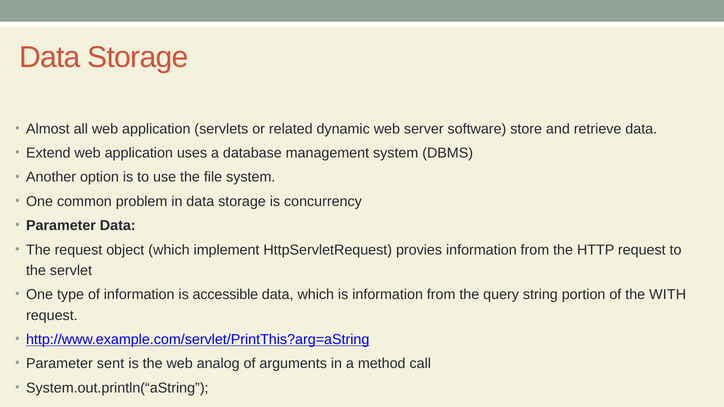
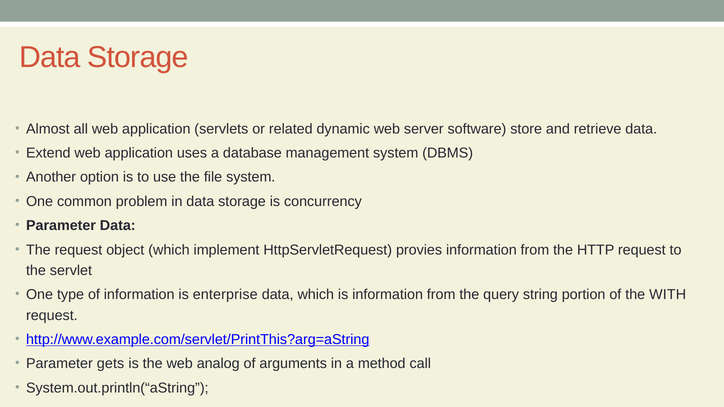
accessible: accessible -> enterprise (225, 295)
sent: sent -> gets (111, 364)
